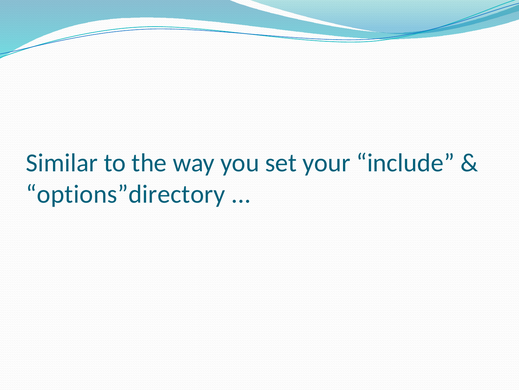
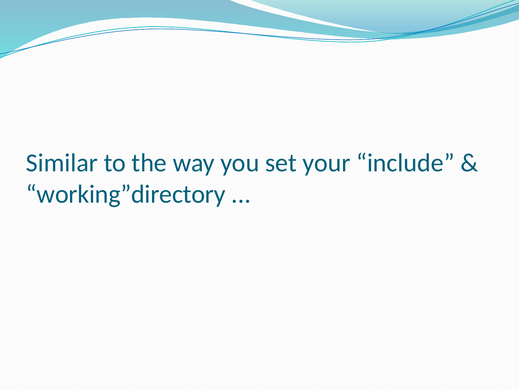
options”directory: options”directory -> working”directory (126, 194)
